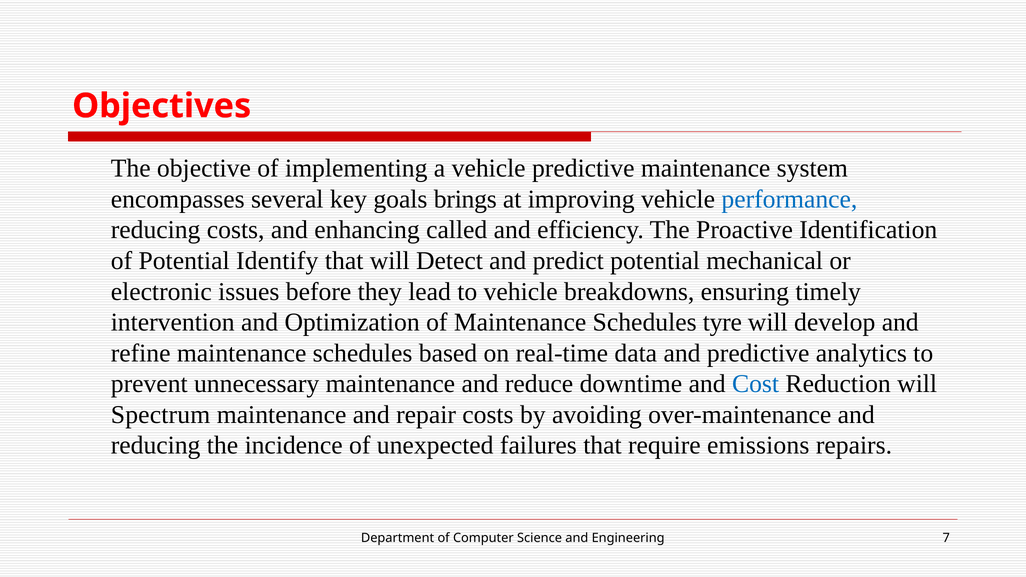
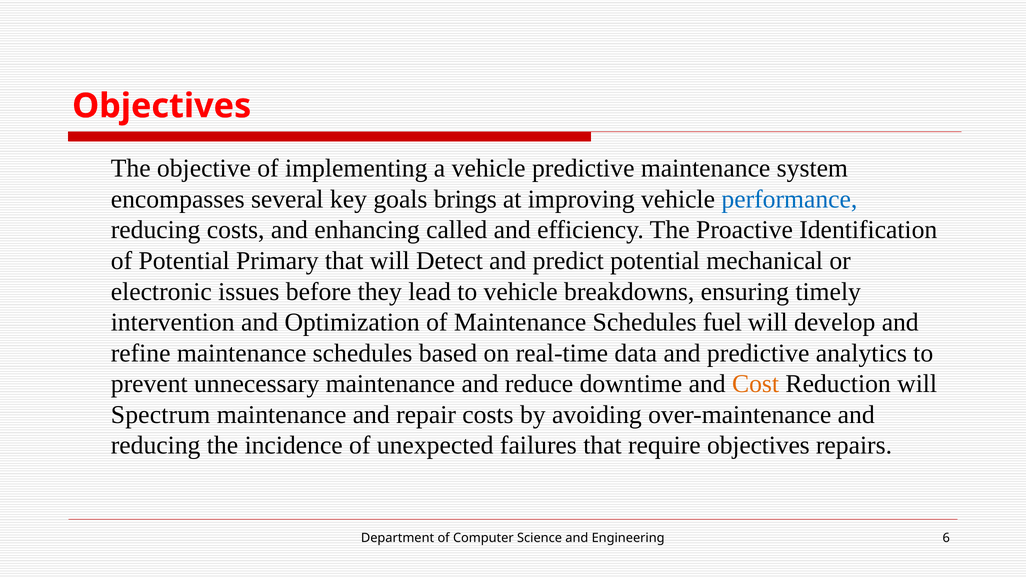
Identify: Identify -> Primary (277, 261)
tyre: tyre -> fuel (722, 322)
Cost colour: blue -> orange (756, 384)
require emissions: emissions -> objectives (758, 446)
7: 7 -> 6 (946, 538)
